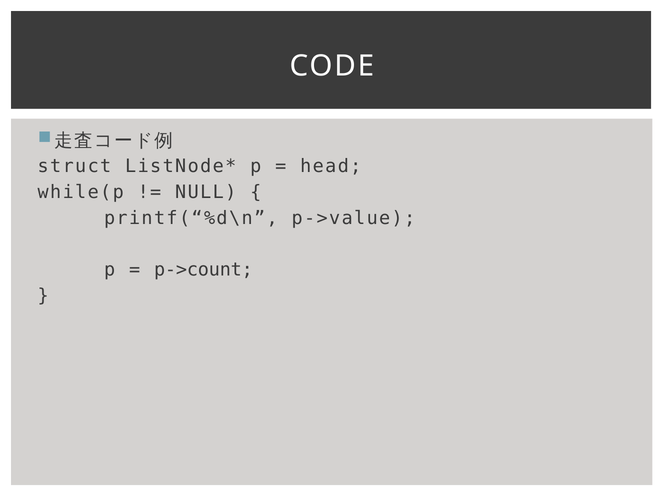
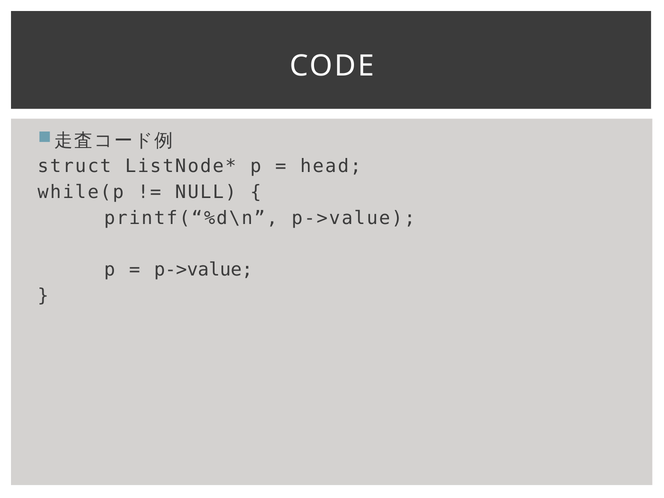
p->count: p->count -> p->value (203, 270)
